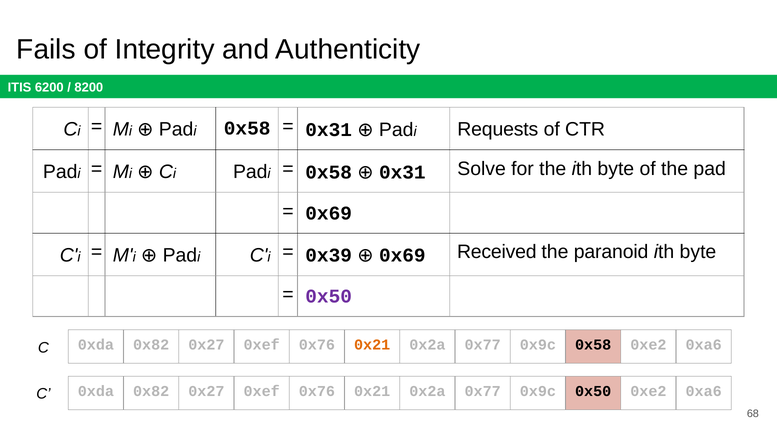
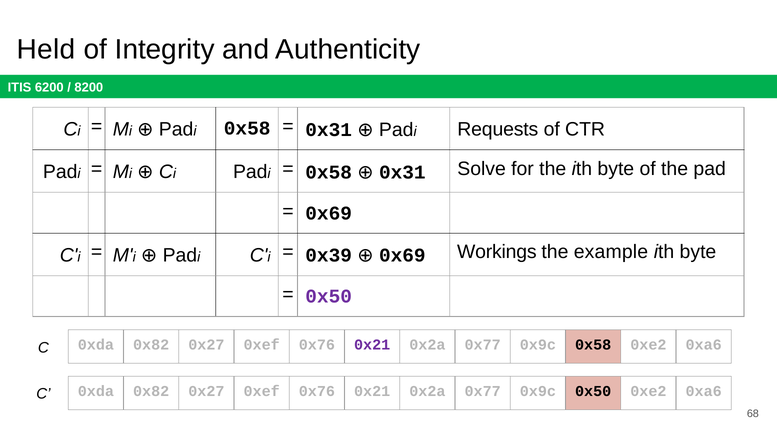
Fails: Fails -> Held (46, 50)
Received: Received -> Workings (497, 252)
paranoid: paranoid -> example (611, 252)
0x21 colour: orange -> purple (372, 345)
